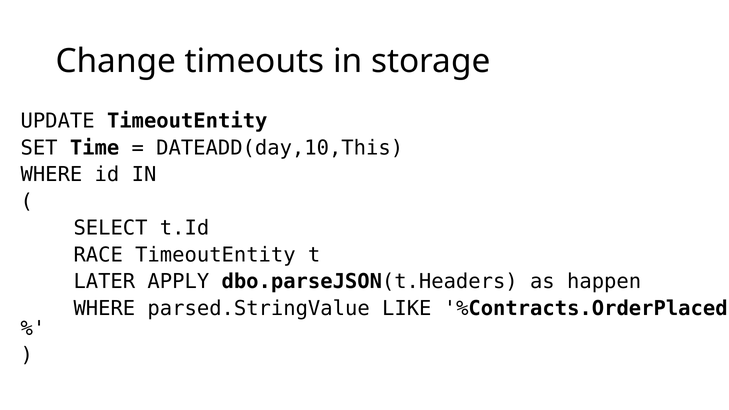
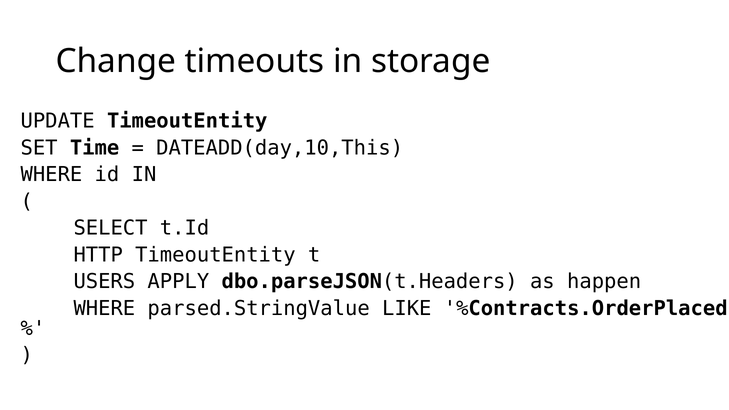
RACE: RACE -> HTTP (98, 255)
LATER: LATER -> USERS (104, 282)
